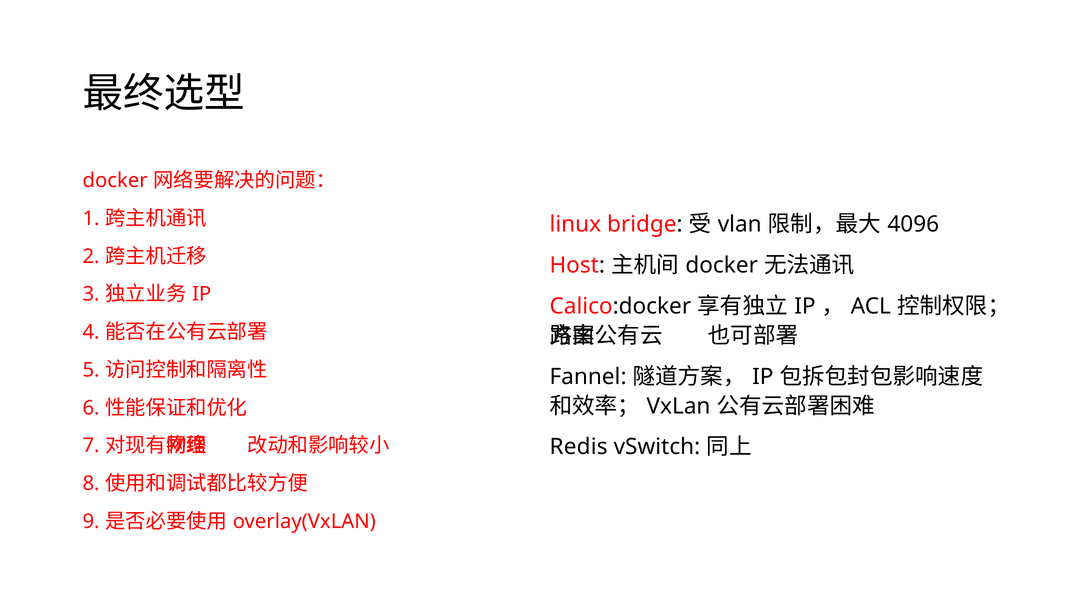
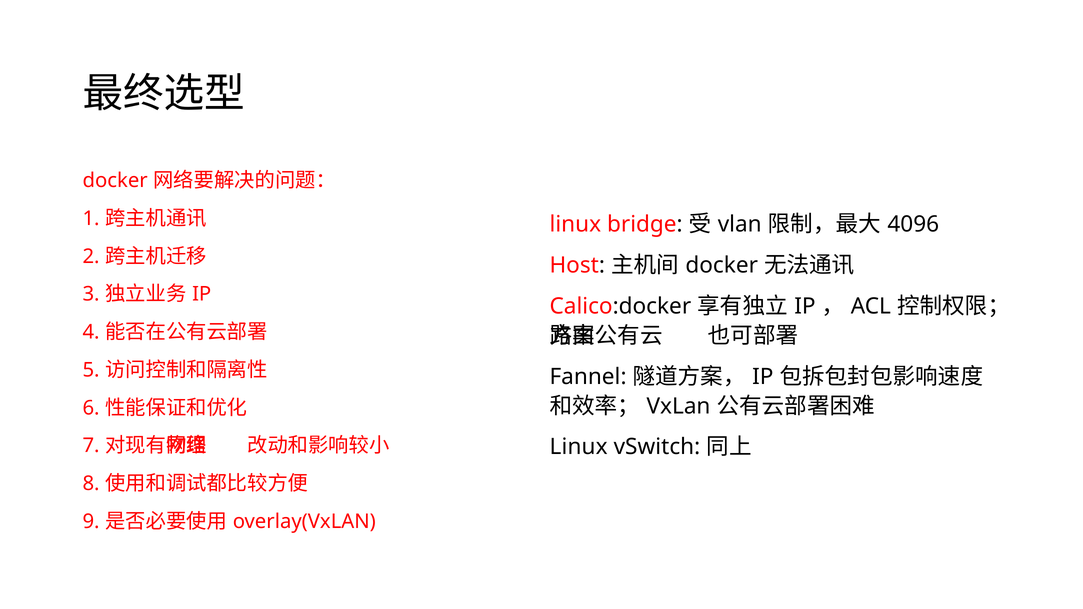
Redis: Redis -> Linux (579, 447)
